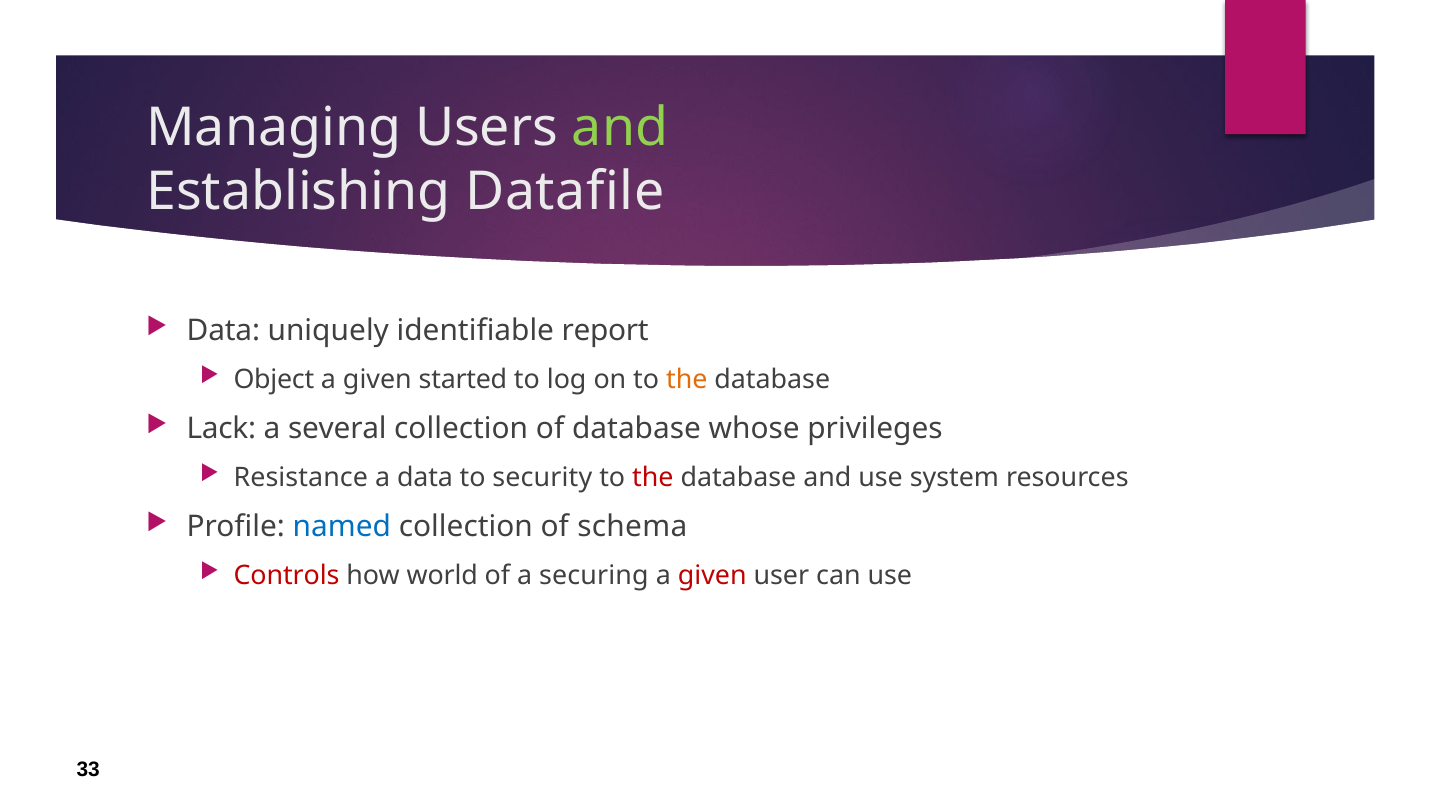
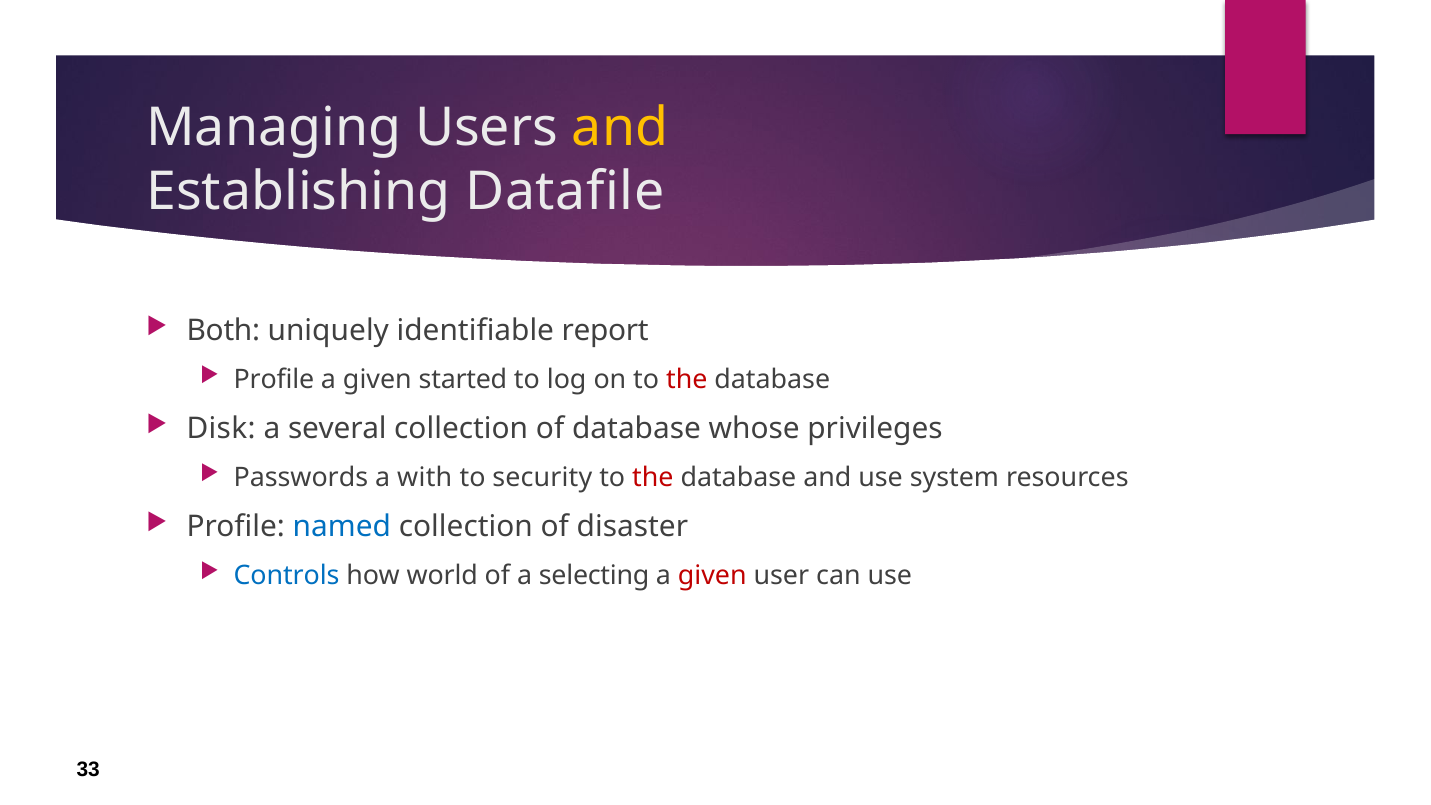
and colour: light green -> yellow (620, 127)
Data: Data -> Both (223, 331)
Object: Object -> Profile (274, 380)
the colour: orange -> red (687, 380)
Lack: Lack -> Disk (221, 429)
Resistance: Resistance -> Passwords (301, 477)
a data: data -> with (425, 477)
schema: schema -> disaster (632, 527)
Controls colour: red -> blue (287, 575)
securing: securing -> selecting (594, 575)
